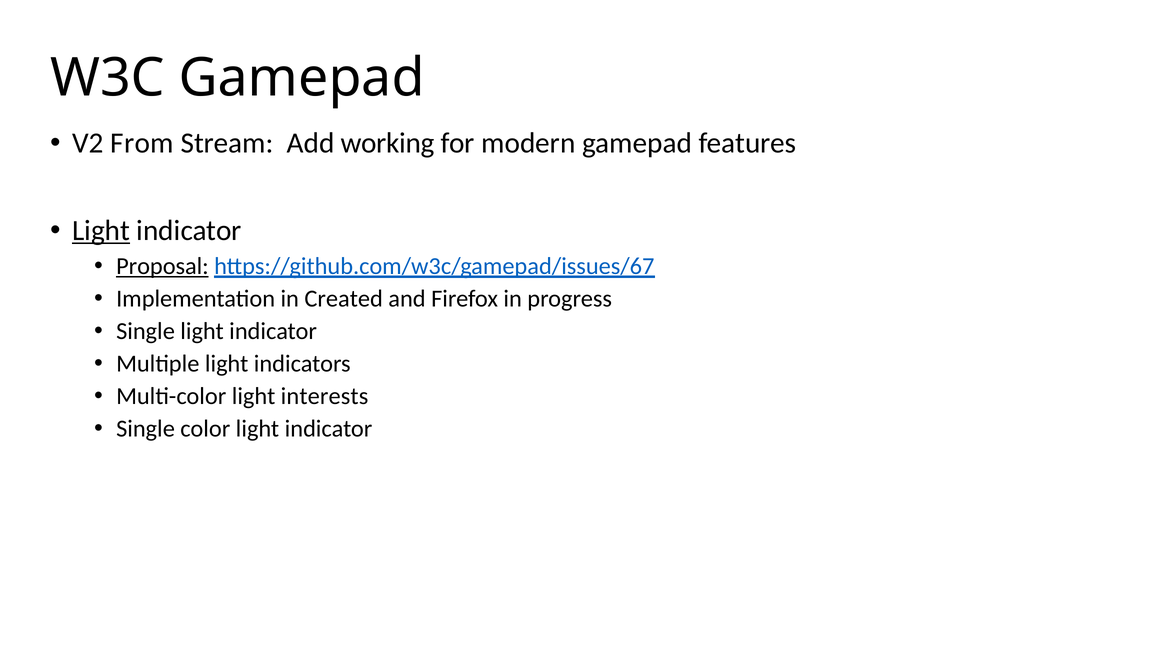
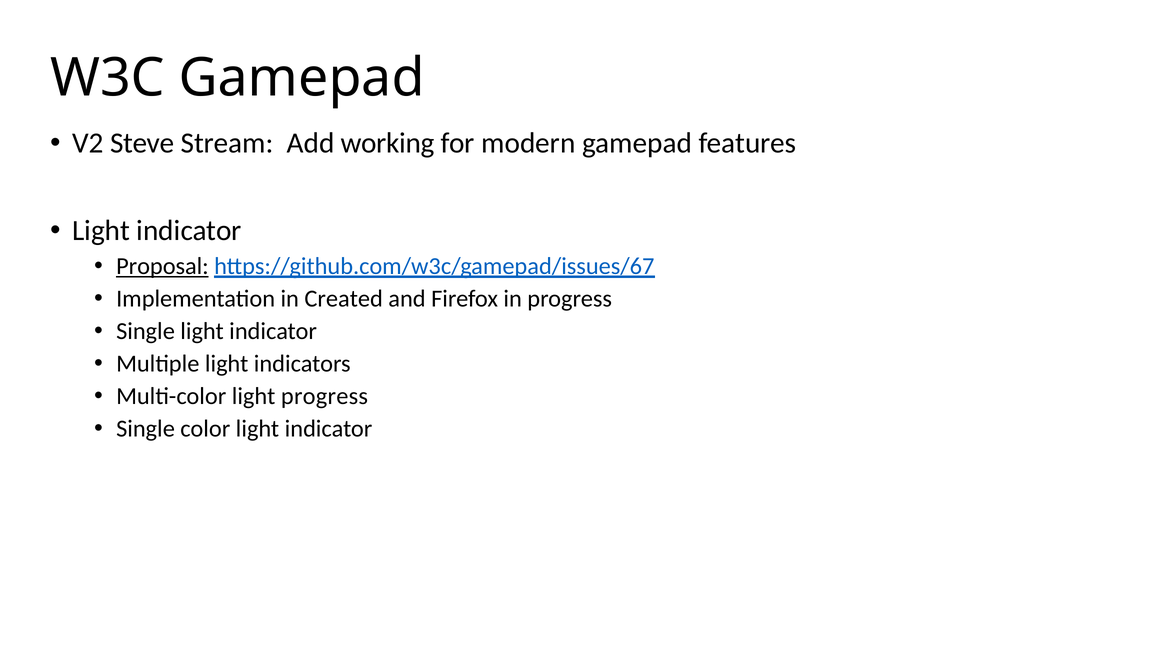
From: From -> Steve (142, 143)
Light underline: present -> none (101, 231)
light interests: interests -> progress (324, 396)
